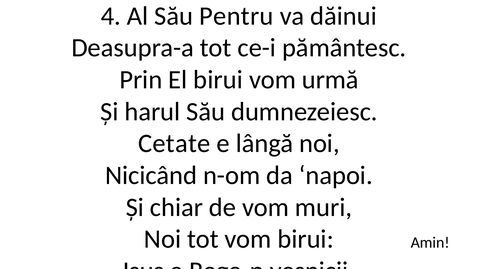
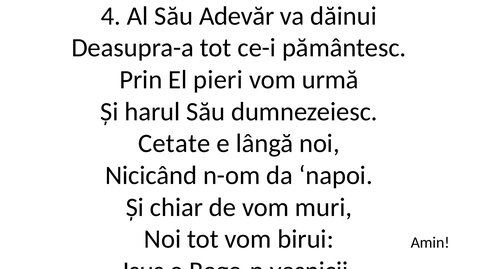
Pentru: Pentru -> Adevăr (237, 16)
El birui: birui -> pieri (218, 80)
